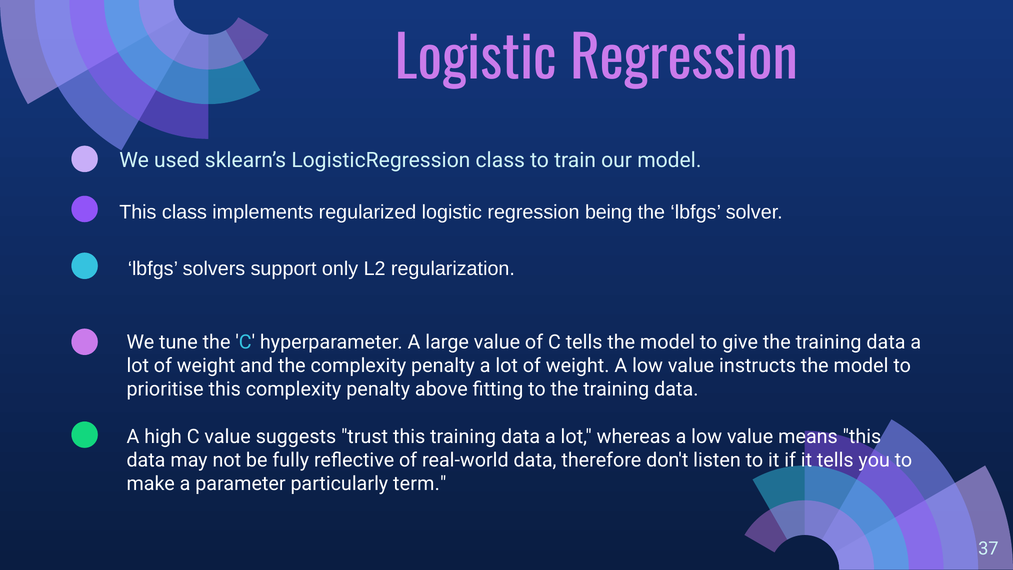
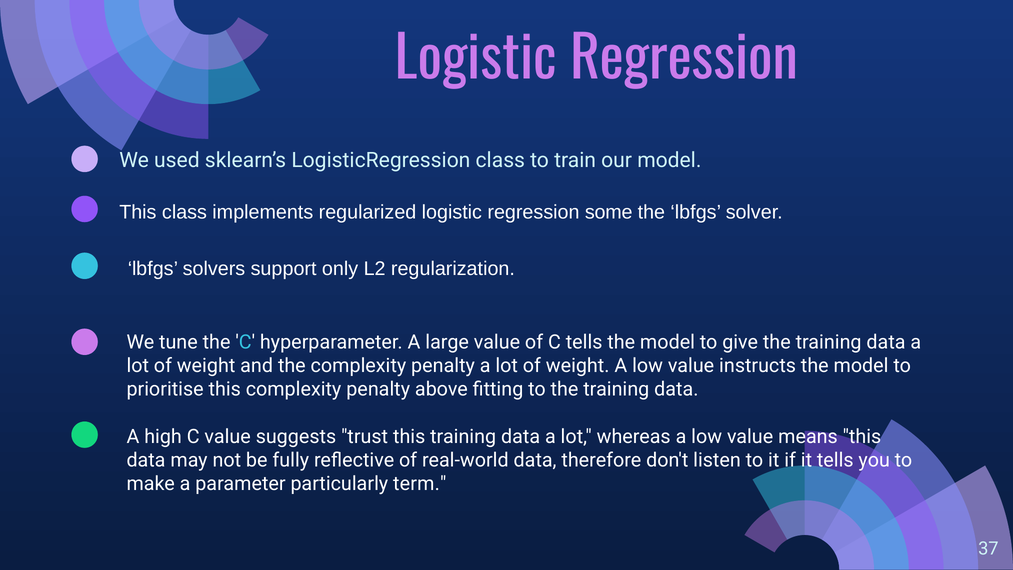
being: being -> some (609, 212)
